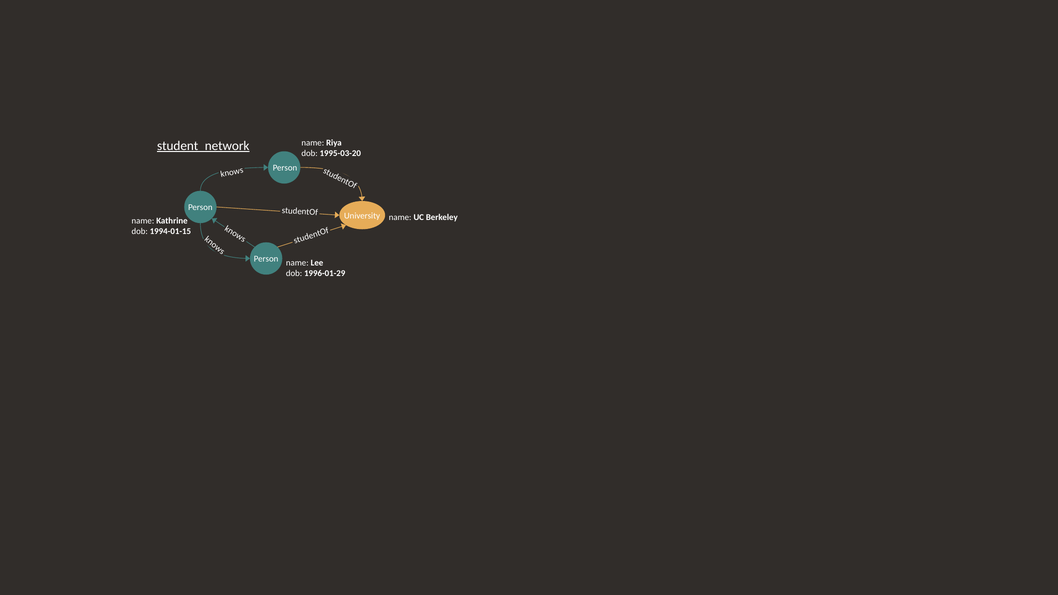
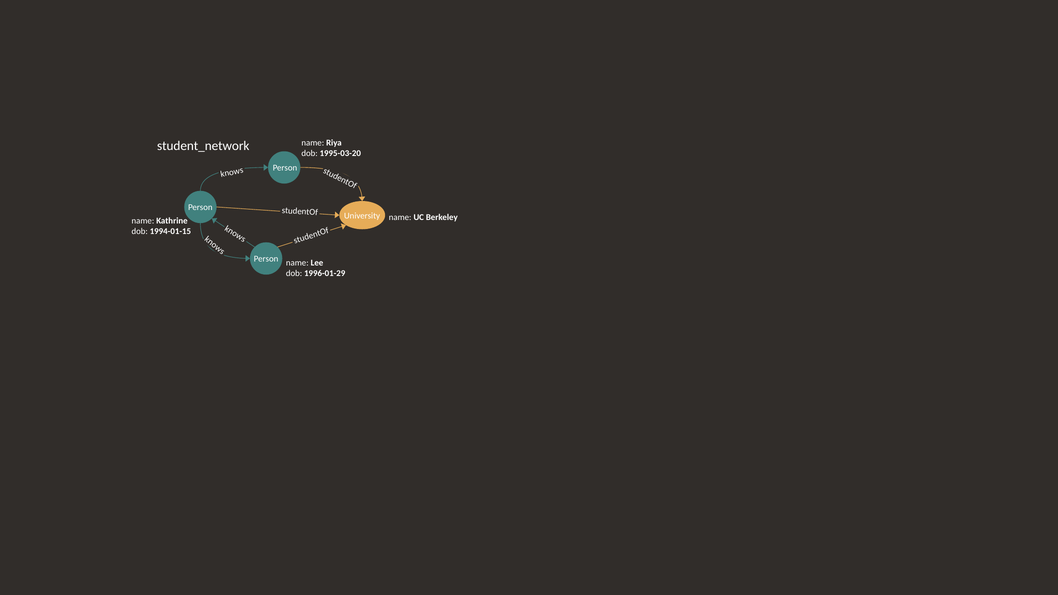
student_network underline: present -> none (203, 146)
